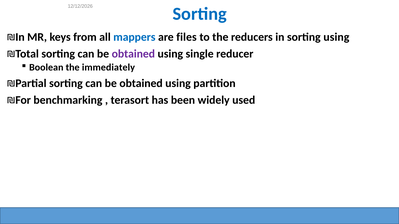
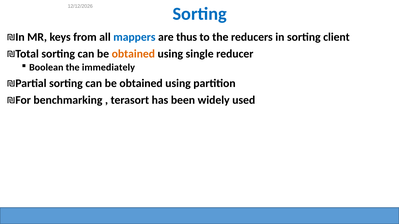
files: files -> thus (187, 37)
sorting using: using -> client (336, 37)
obtained colour: purple -> orange (133, 54)
